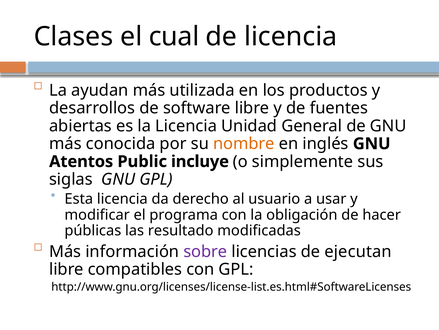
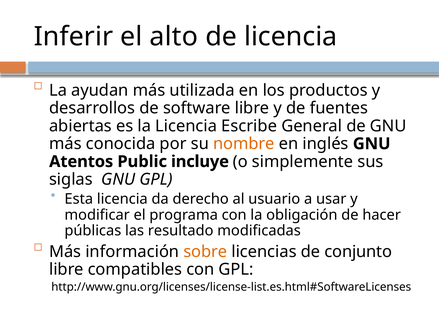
Clases: Clases -> Inferir (73, 37)
cual: cual -> alto (174, 37)
Unidad: Unidad -> Escribe (249, 126)
sobre colour: purple -> orange (205, 251)
ejecutan: ejecutan -> conjunto (358, 251)
